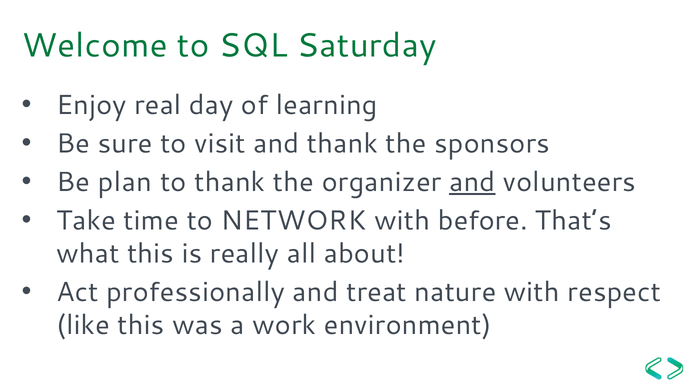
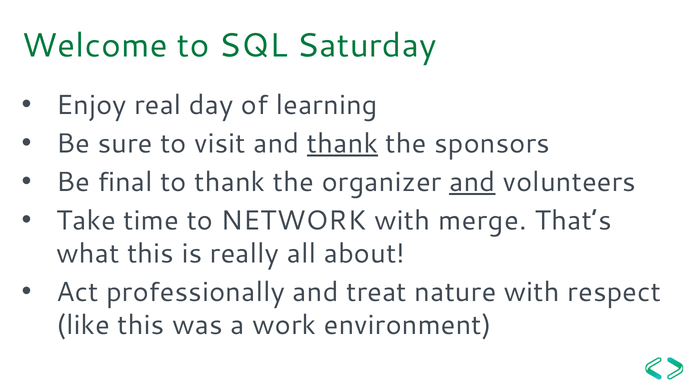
thank underline: none -> present (342, 144)
plan: plan -> final (125, 182)
before: before -> merge (483, 221)
